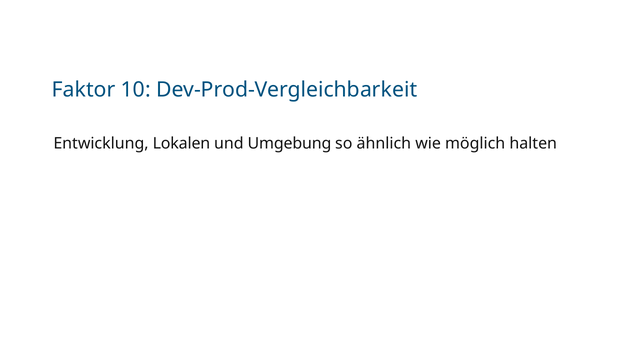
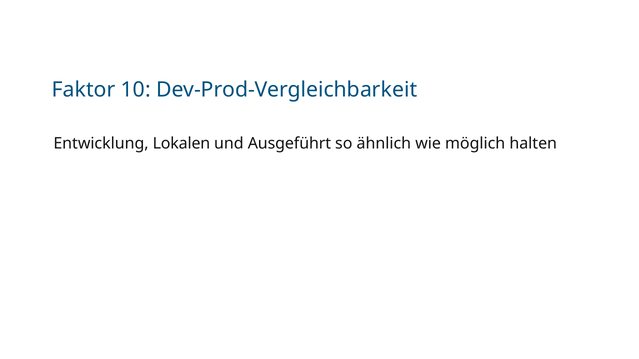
Umgebung: Umgebung -> Ausgeführt (289, 144)
